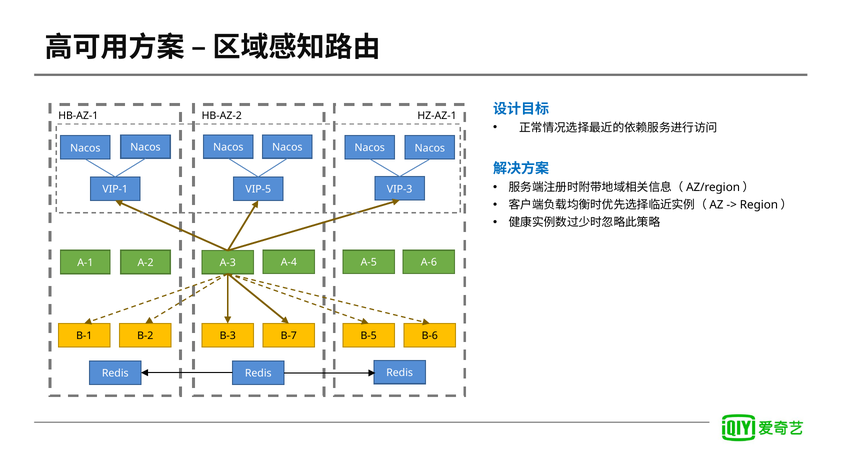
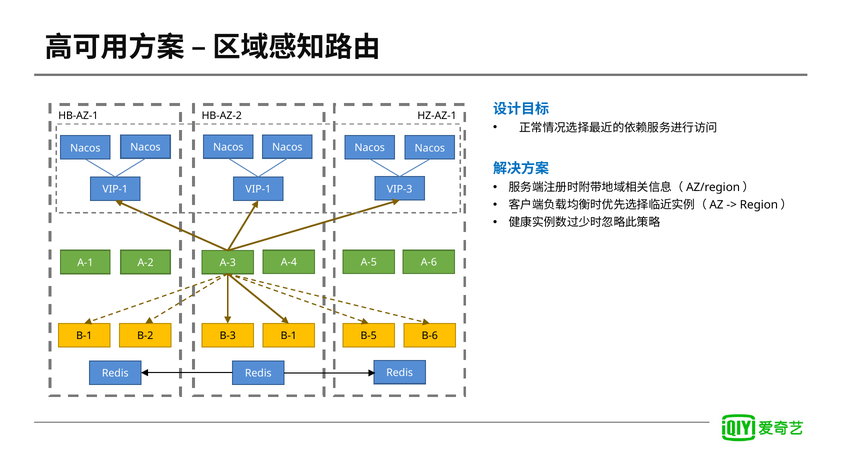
VIP-5: VIP-5 -> VIP-1 (258, 189)
B-3 B-7: B-7 -> B-1 (289, 336)
